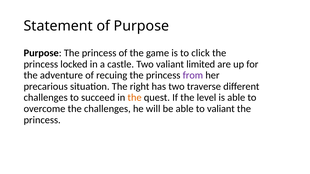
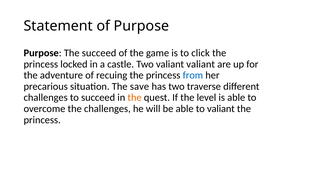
Purpose The princess: princess -> succeed (99, 53)
valiant limited: limited -> valiant (201, 64)
from colour: purple -> blue (193, 75)
right: right -> save (140, 87)
